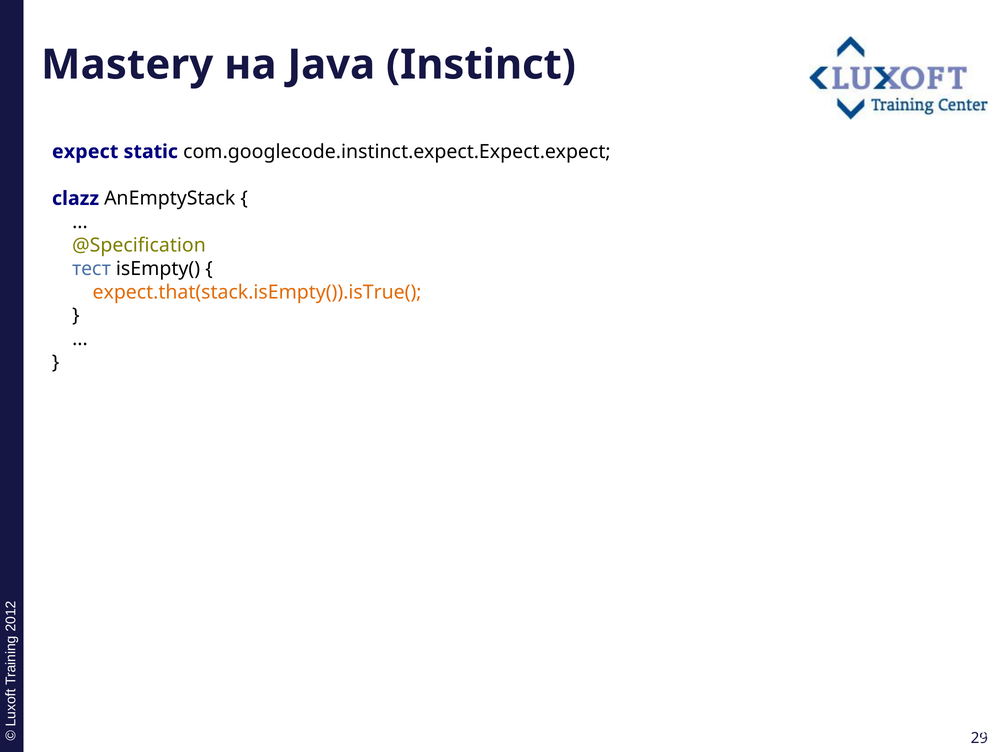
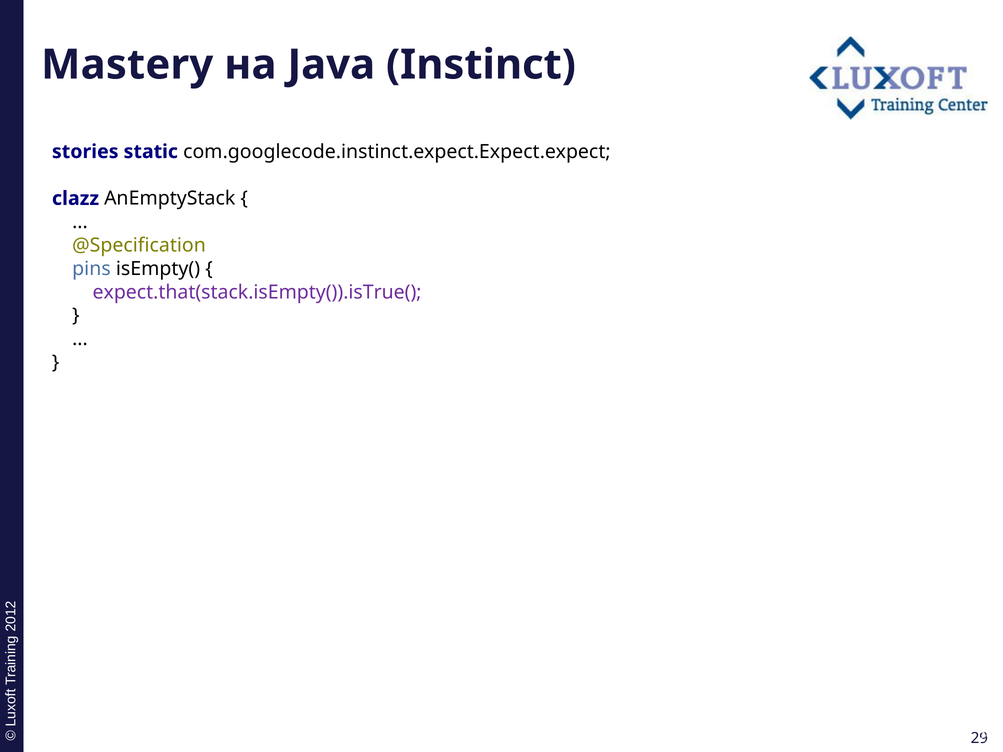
expect: expect -> stories (85, 152)
тест: тест -> pins (92, 269)
expect.that(stack.isEmpty()).isTrue( colour: orange -> purple (257, 292)
